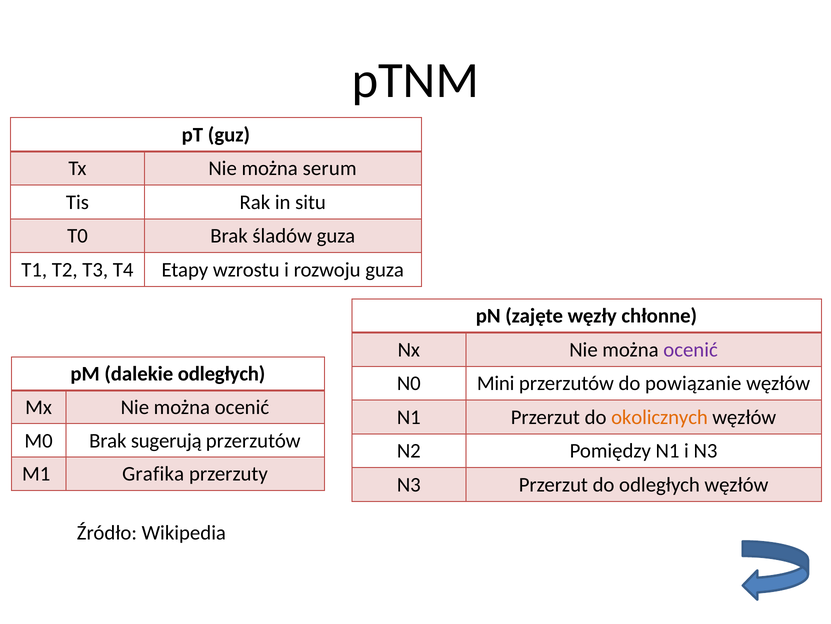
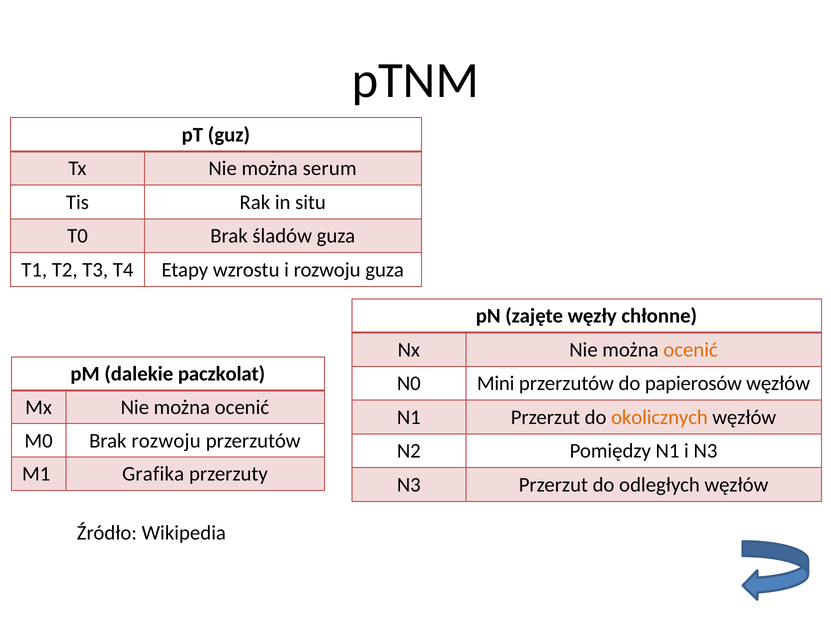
ocenić colour: purple -> orange (691, 349)
dalekie odległych: odległych -> paczkolat (222, 374)
powiązanie: powiązanie -> papierosów (693, 383)
Brak sugerują: sugerują -> rozwoju (166, 440)
